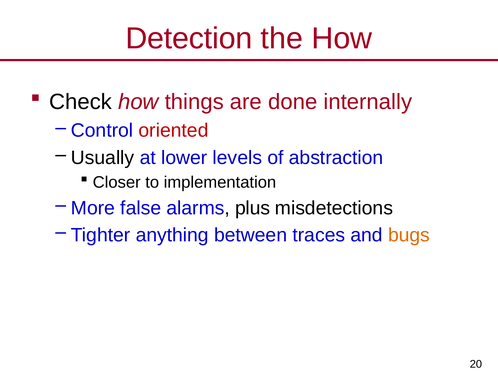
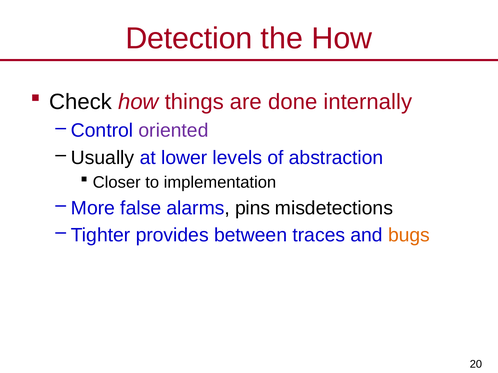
oriented colour: red -> purple (173, 131)
plus: plus -> pins (253, 208)
anything: anything -> provides (172, 235)
